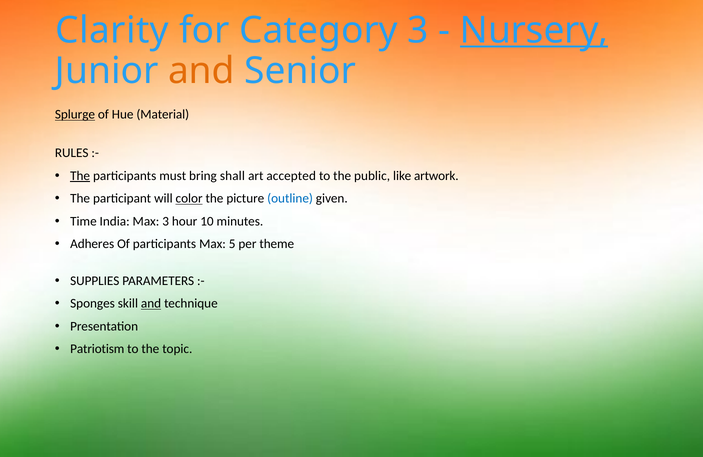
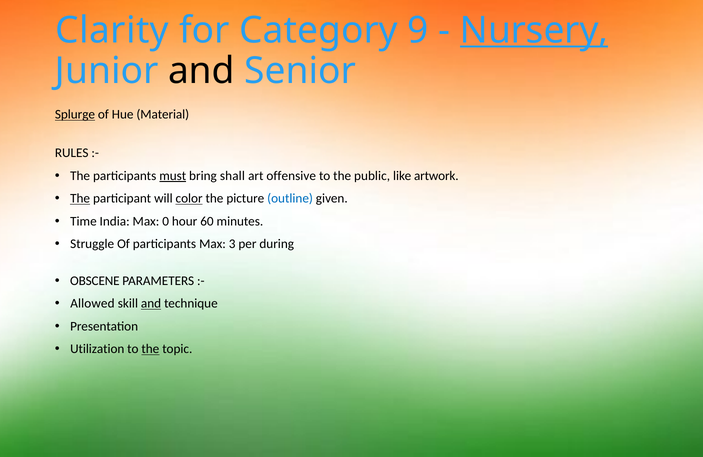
Category 3: 3 -> 9 (418, 31)
and colour: orange -> black (201, 71)
The underline: present -> none (80, 176)
must underline: none -> present (173, 176)
accepted: accepted -> offensive (291, 176)
The underline: none -> present (80, 198)
Max 3: 3 -> 0 (166, 221)
10: 10 -> 60 (207, 221)
Adheres: Adheres -> Struggle (92, 244)
5: 5 -> 3 (232, 244)
theme: theme -> during (277, 244)
SUPPLIES: SUPPLIES -> OBSCENE (95, 281)
Sponges: Sponges -> Allowed (92, 303)
Patriotism: Patriotism -> Utilization (97, 349)
the underline: none -> present (150, 349)
